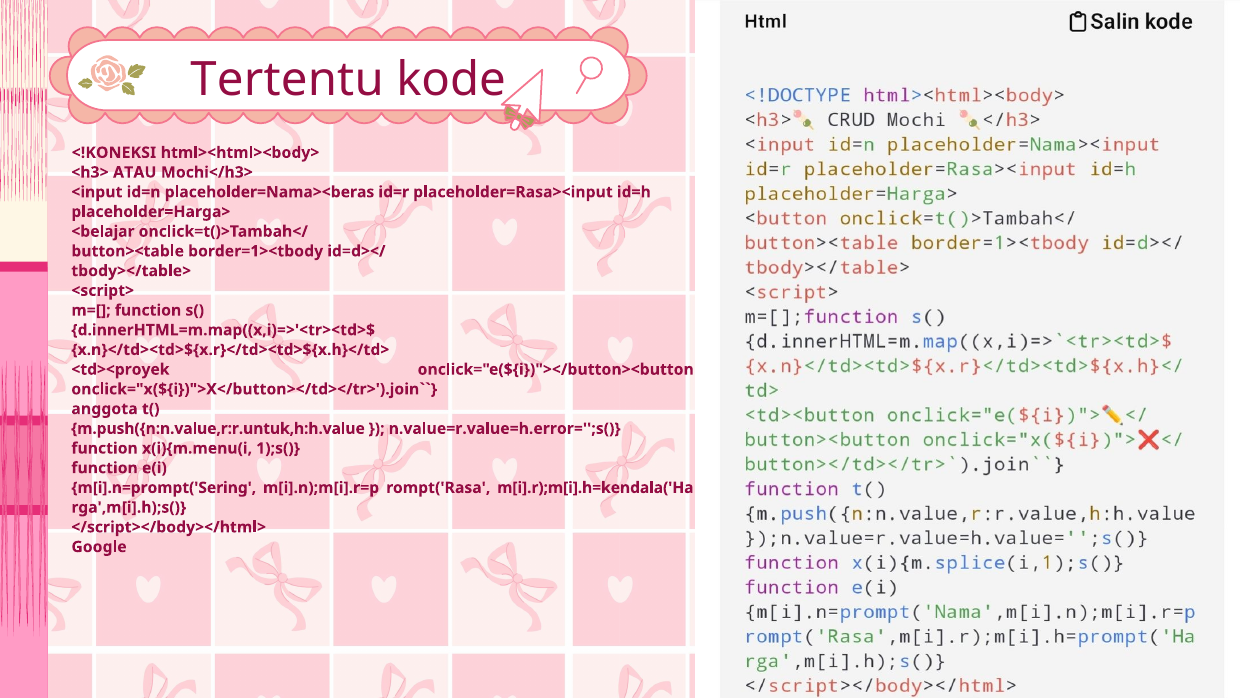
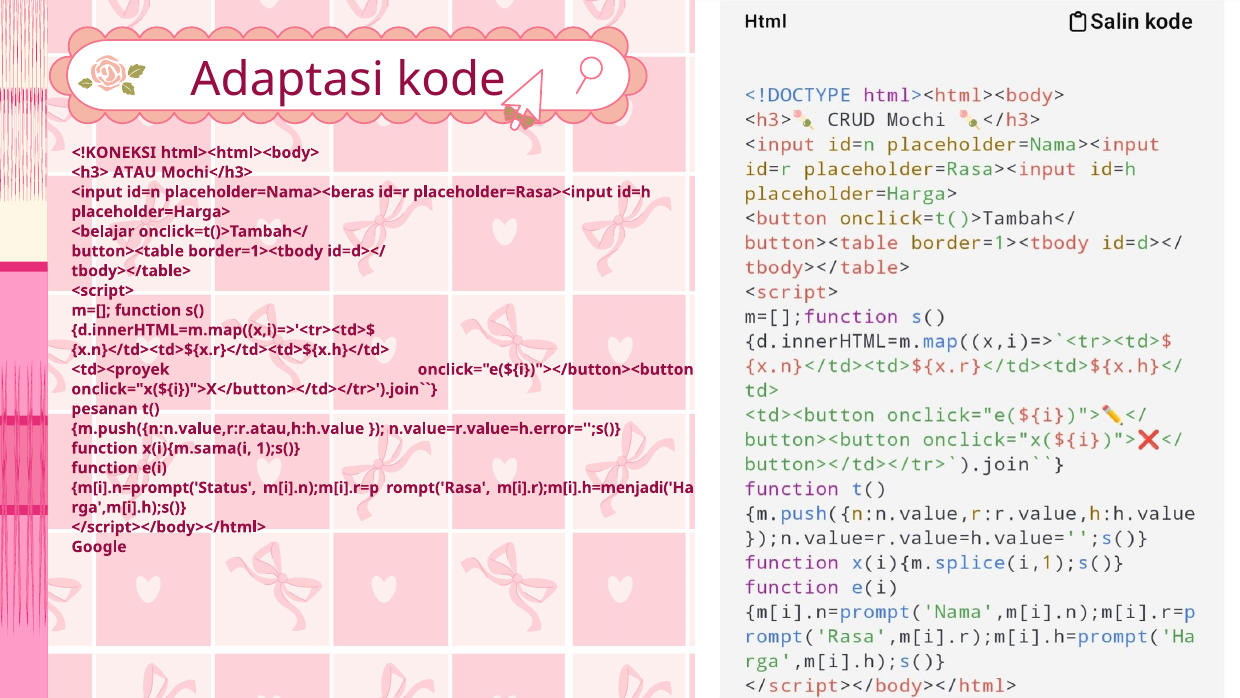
Tertentu: Tertentu -> Adaptasi (287, 80)
anggota: anggota -> pesanan (105, 409)
m.push({n:n.value,r:r.untuk,h:h.value: m.push({n:n.value,r:r.untuk,h:h.value -> m.push({n:n.value,r:r.atau,h:h.value (218, 428)
x(i){m.menu(i: x(i){m.menu(i -> x(i){m.sama(i (197, 448)
m[i].n=prompt('Sering: m[i].n=prompt('Sering -> m[i].n=prompt('Status (164, 487)
m[i].r);m[i].h=kendala('Ha: m[i].r);m[i].h=kendala('Ha -> m[i].r);m[i].h=menjadi('Ha (595, 487)
